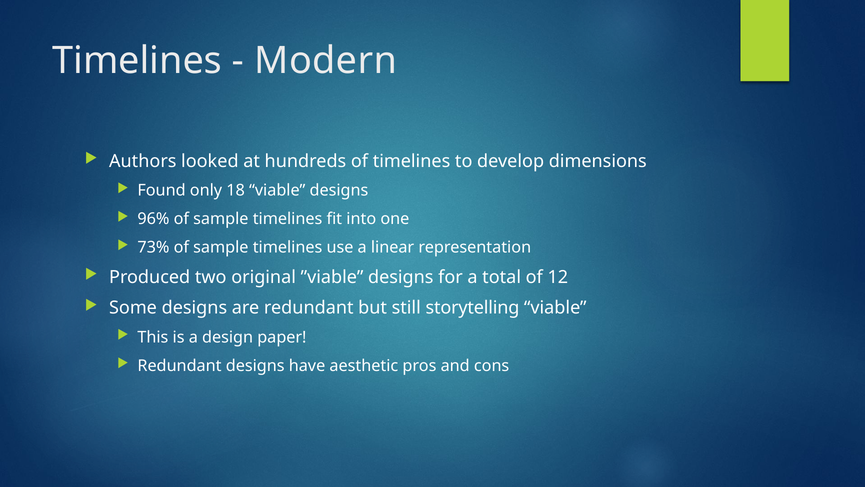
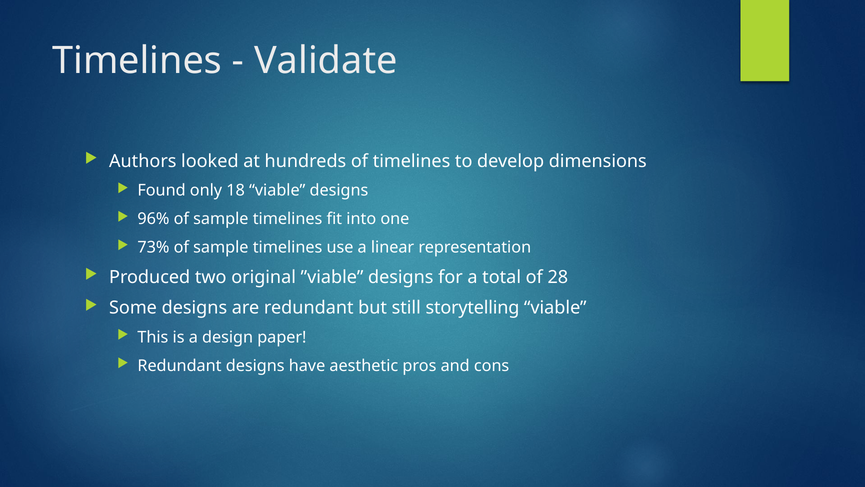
Modern: Modern -> Validate (326, 61)
12: 12 -> 28 (558, 277)
